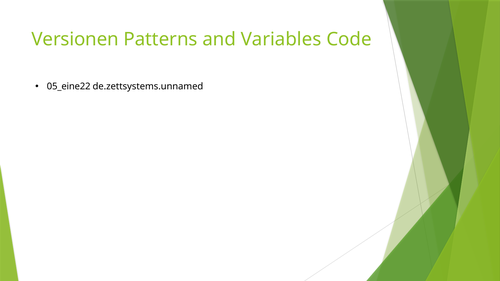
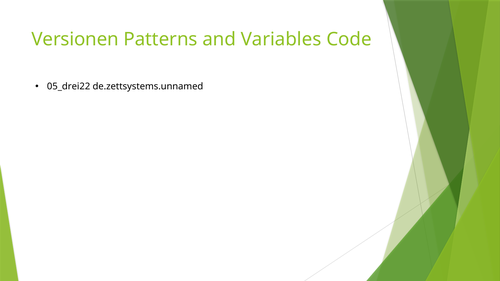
05_eine22: 05_eine22 -> 05_drei22 (69, 87)
